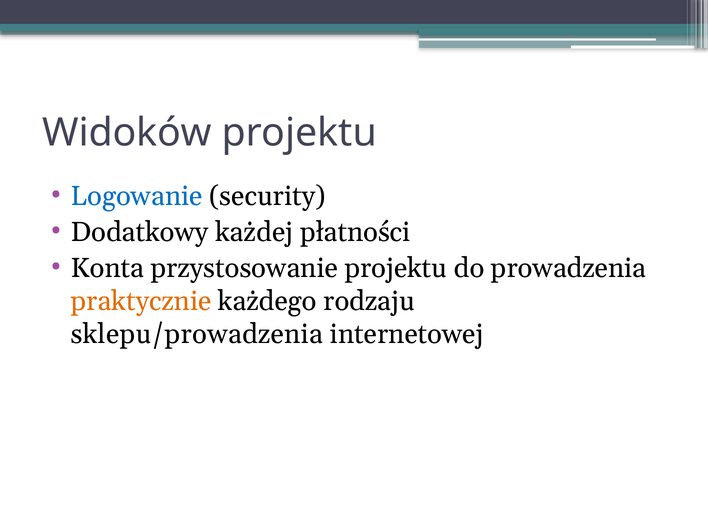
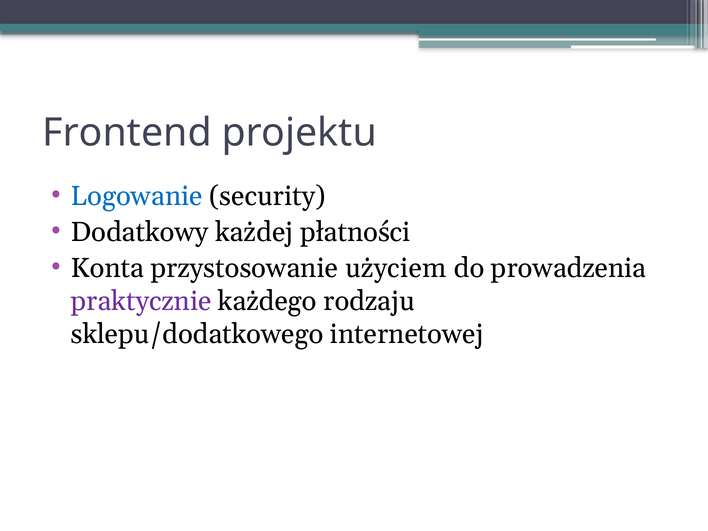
Widoków: Widoków -> Frontend (127, 133)
przystosowanie projektu: projektu -> użyciem (396, 268)
praktycznie colour: orange -> purple (141, 301)
sklepu/prowadzenia: sklepu/prowadzenia -> sklepu/dodatkowego (197, 334)
